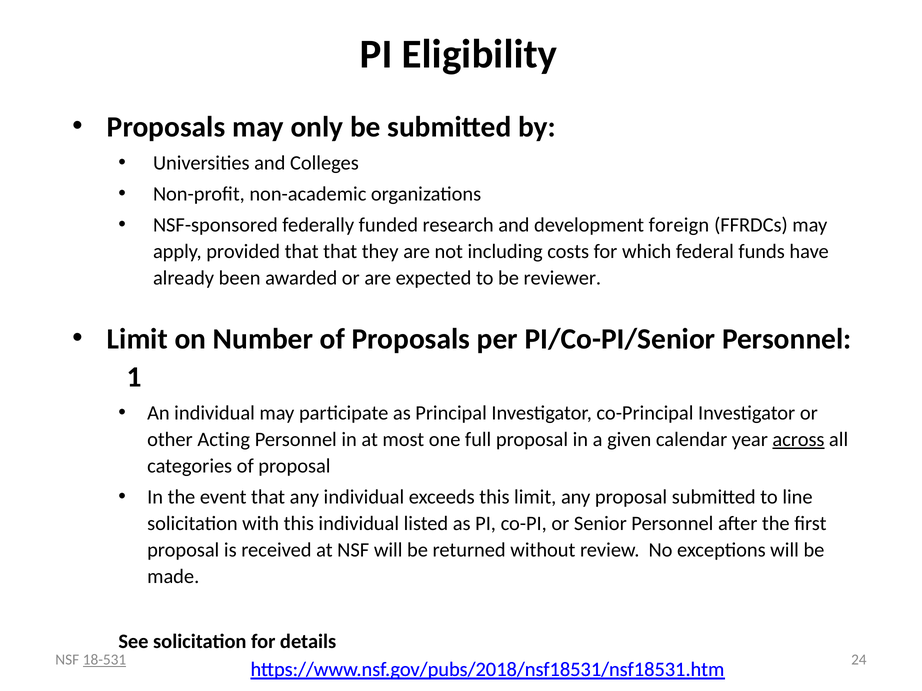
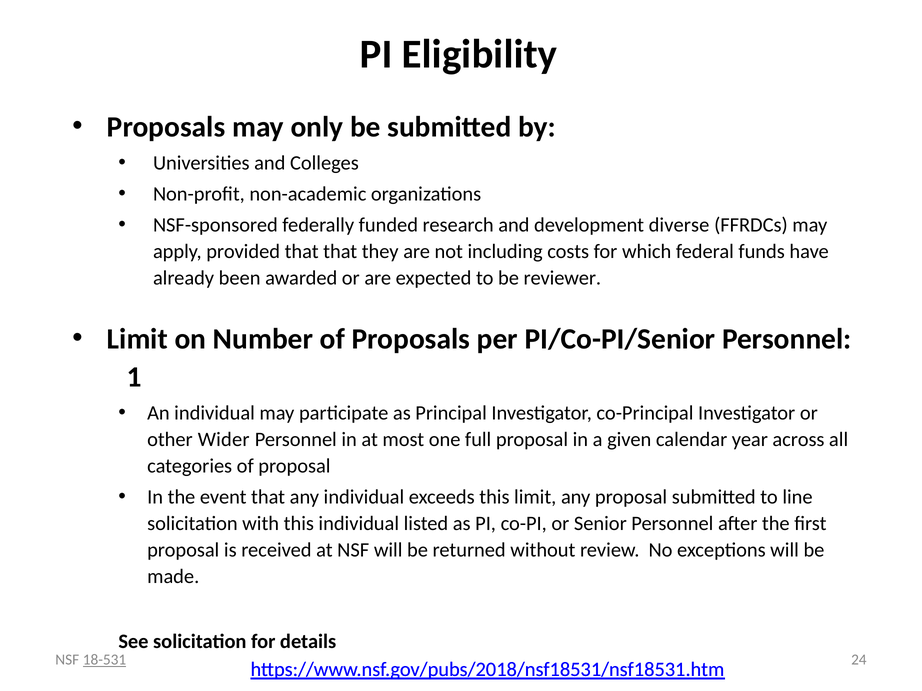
foreign: foreign -> diverse (679, 225)
Acting: Acting -> Wider (224, 440)
across underline: present -> none (798, 440)
